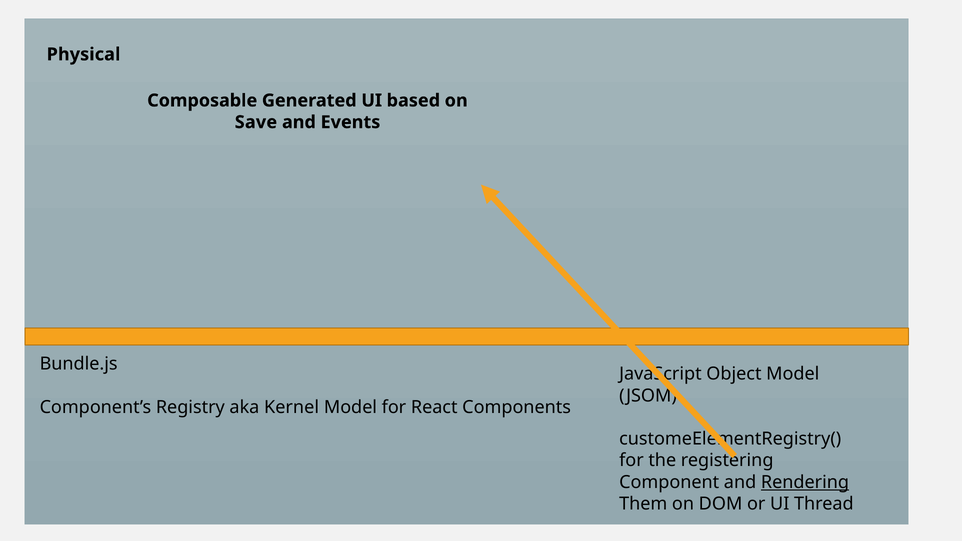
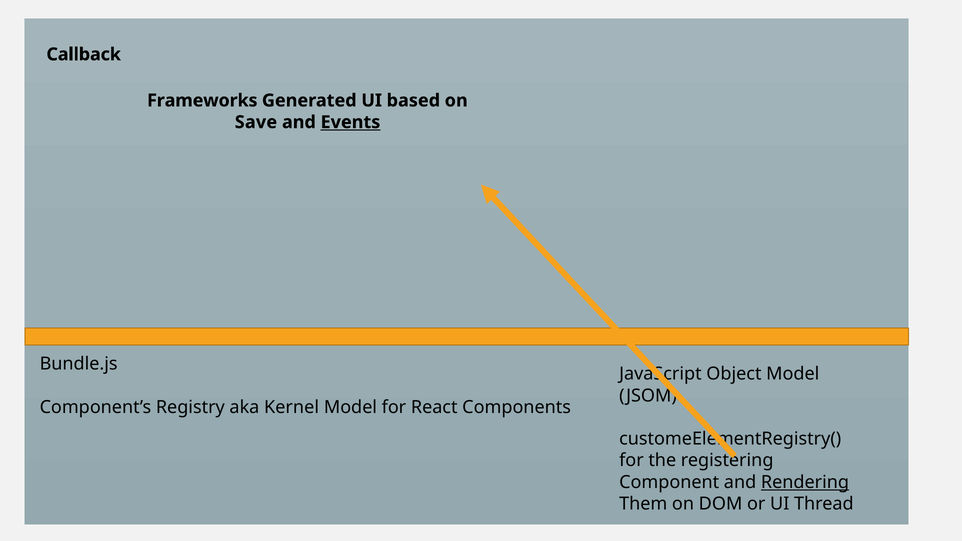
Physical: Physical -> Callback (84, 54)
Composable: Composable -> Frameworks (202, 101)
Events underline: none -> present (350, 122)
